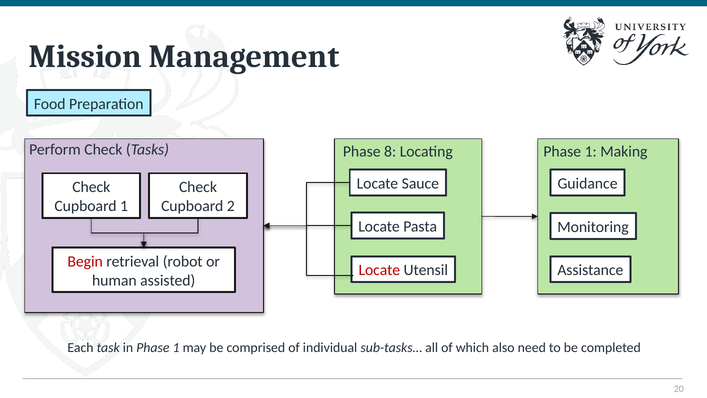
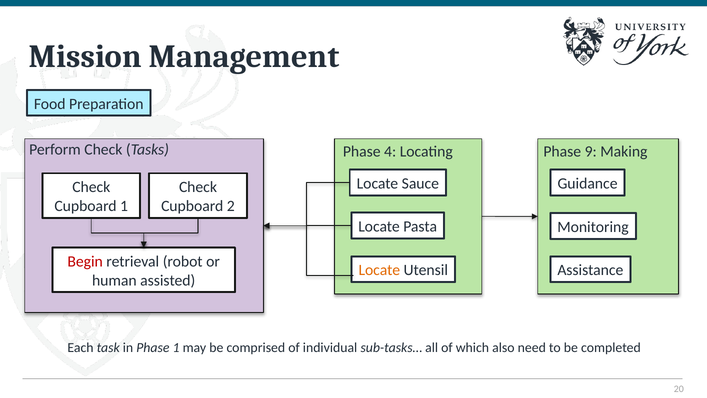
8: 8 -> 4 (390, 152)
1: 1 -> 9 (591, 152)
Locate colour: red -> orange (379, 270)
